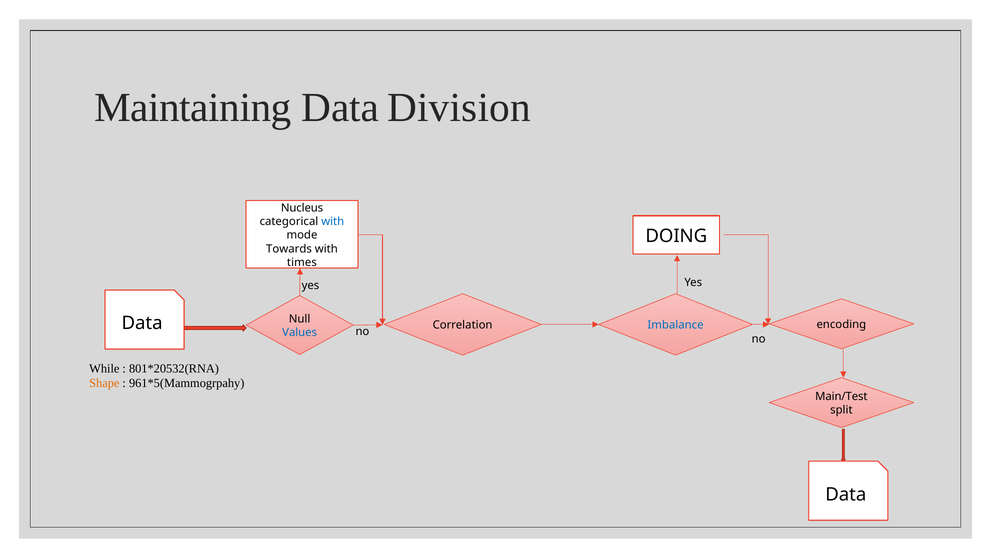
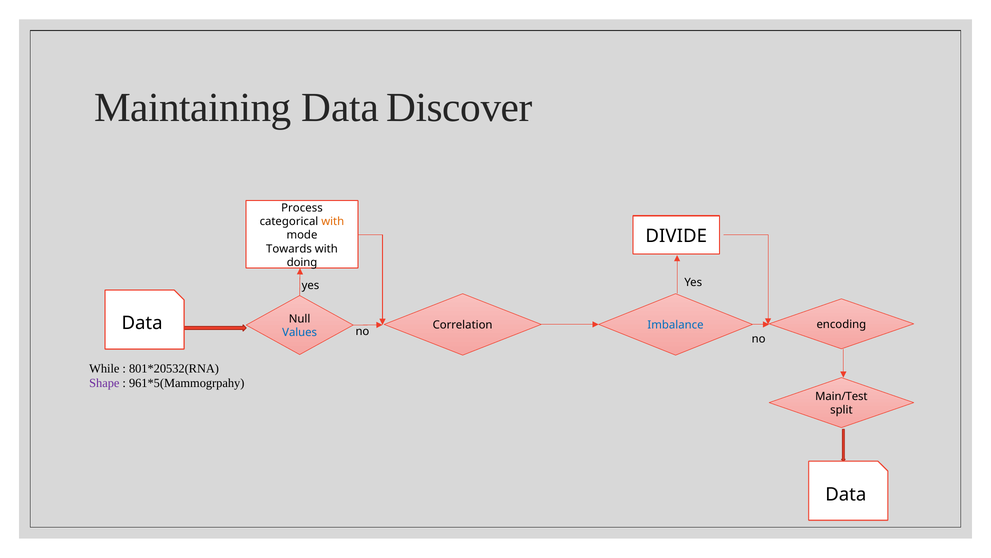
Division: Division -> Discover (459, 108)
Nucleus: Nucleus -> Process (302, 208)
with colour: blue -> orange (333, 221)
DOING: DOING -> DIVIDE (676, 236)
times: times -> doing (302, 262)
Shape colour: orange -> purple (104, 383)
